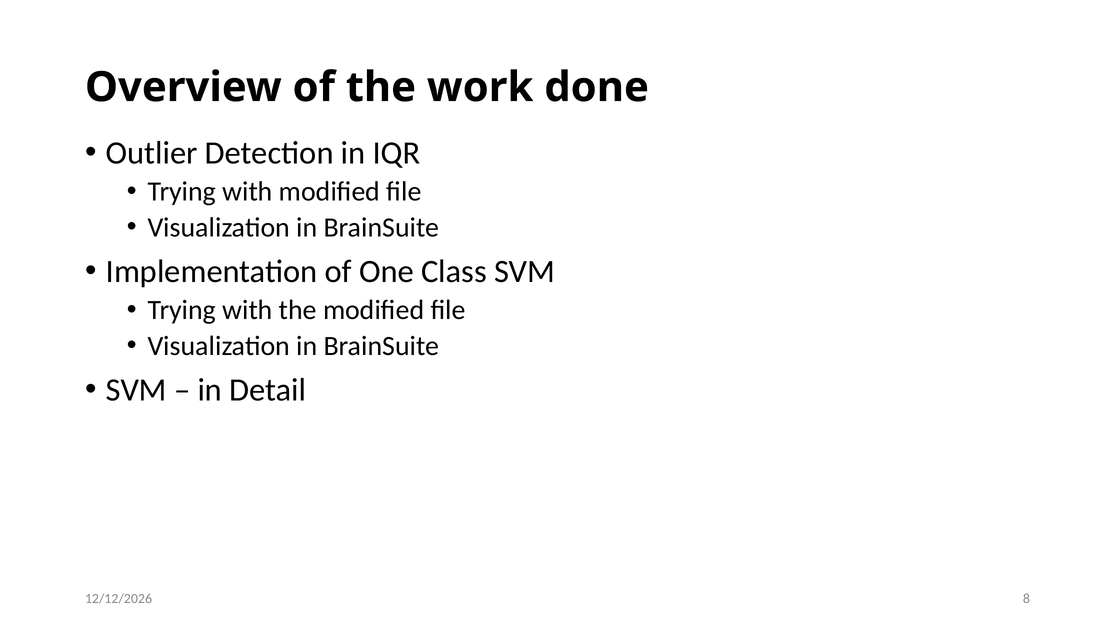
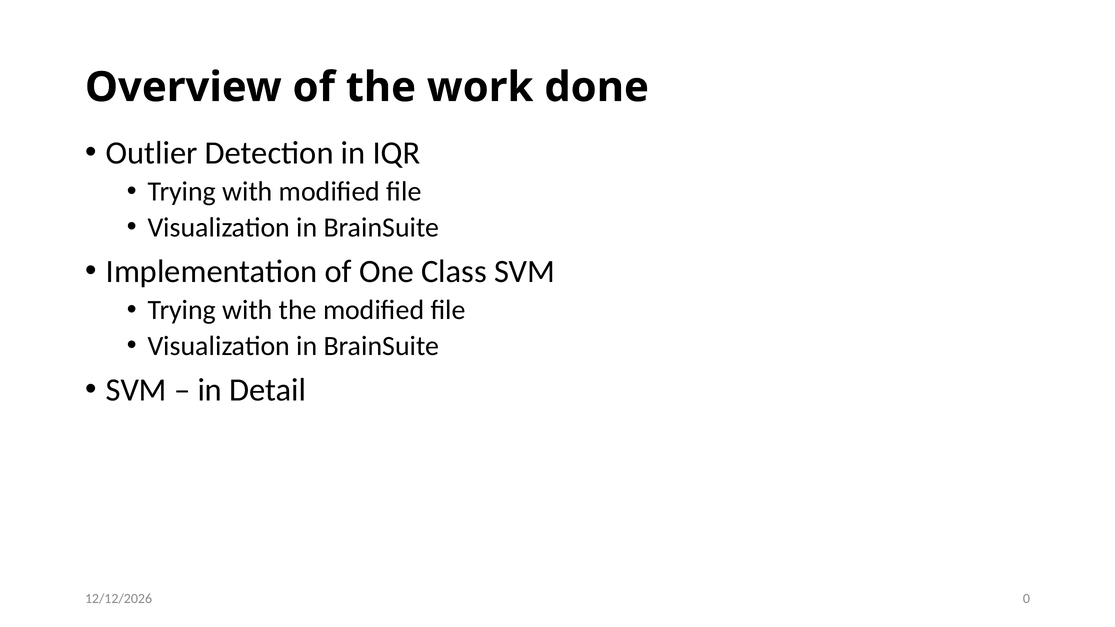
8: 8 -> 0 (1027, 599)
